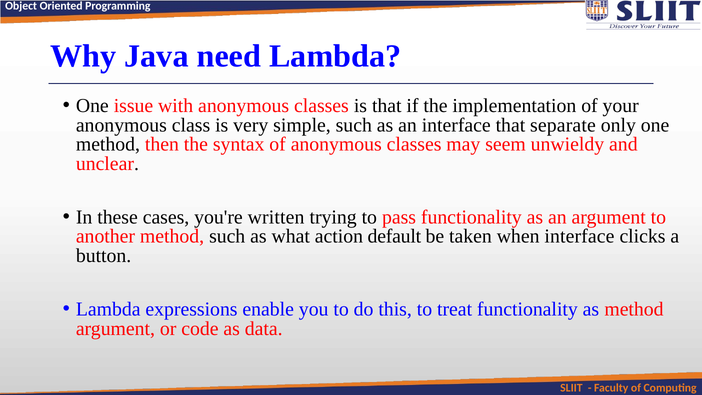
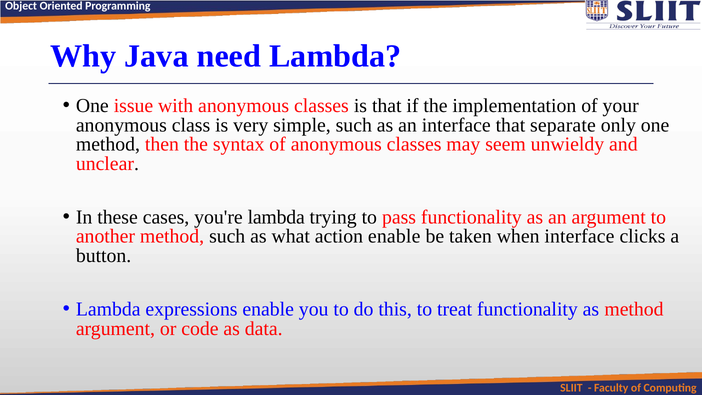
you're written: written -> lambda (276, 217)
action default: default -> enable (394, 236)
